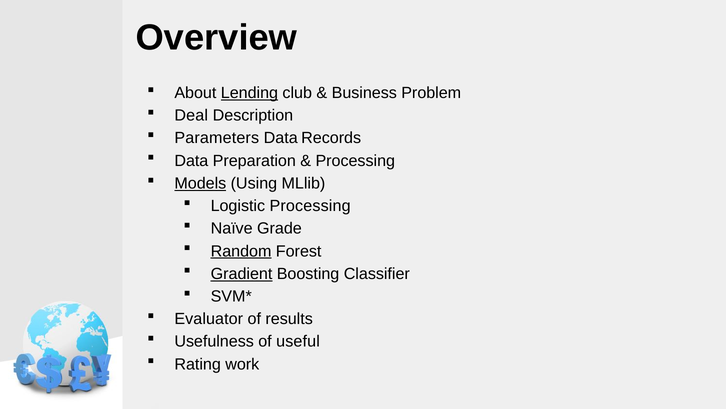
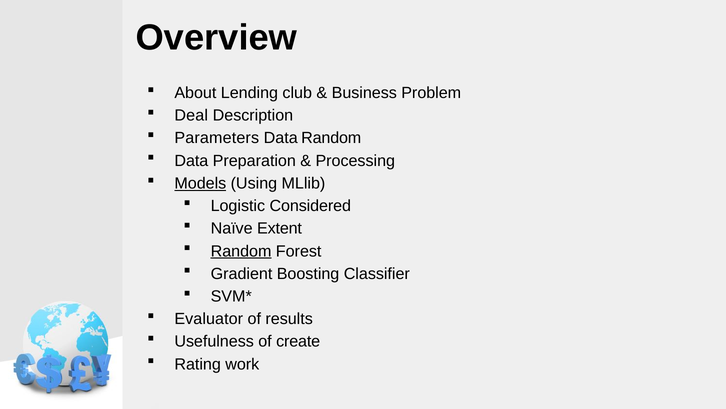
Lending underline: present -> none (249, 93)
Data Records: Records -> Random (331, 138)
Logistic Processing: Processing -> Considered (310, 206)
Grade: Grade -> Extent (280, 228)
Gradient underline: present -> none (242, 273)
useful: useful -> create (298, 341)
